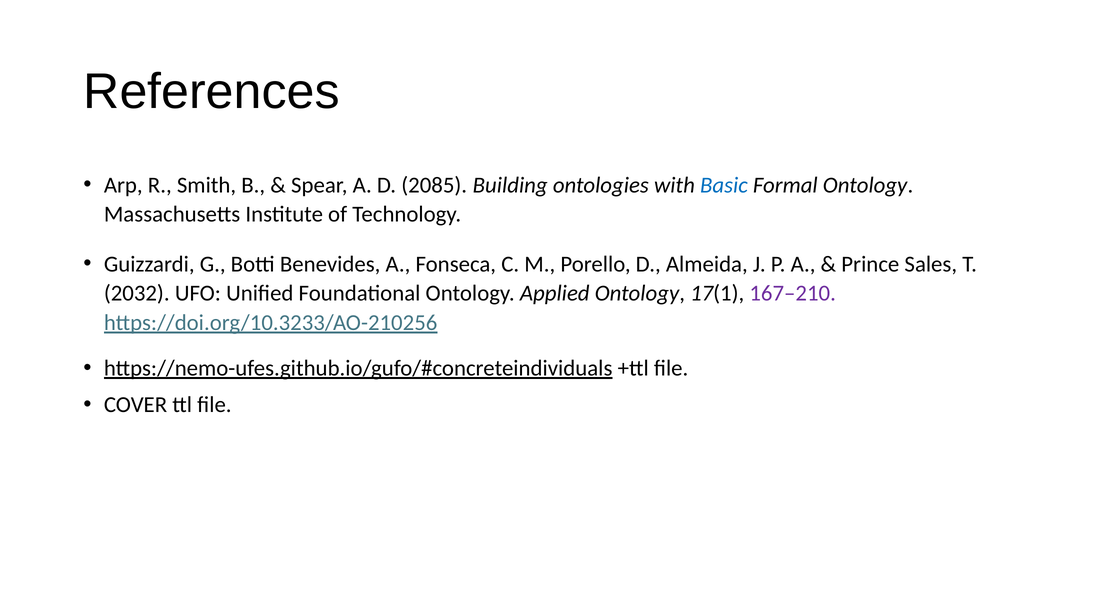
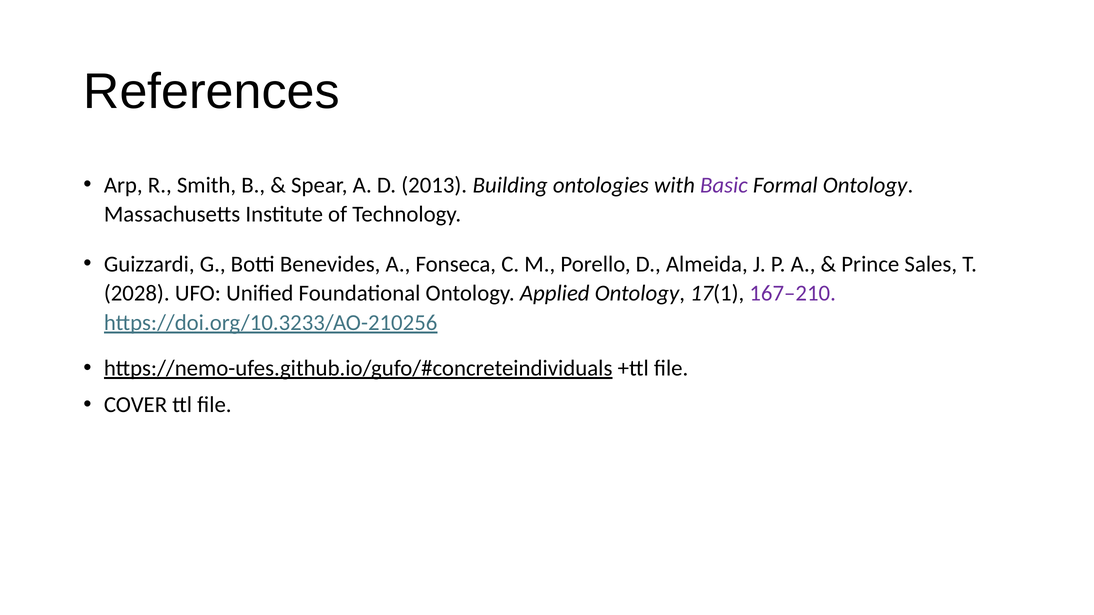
2085: 2085 -> 2013 (434, 185)
Basic colour: blue -> purple (724, 185)
2032: 2032 -> 2028 (137, 294)
